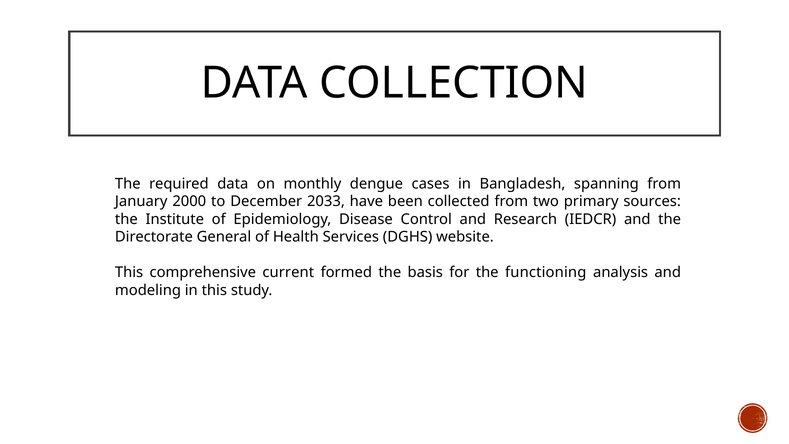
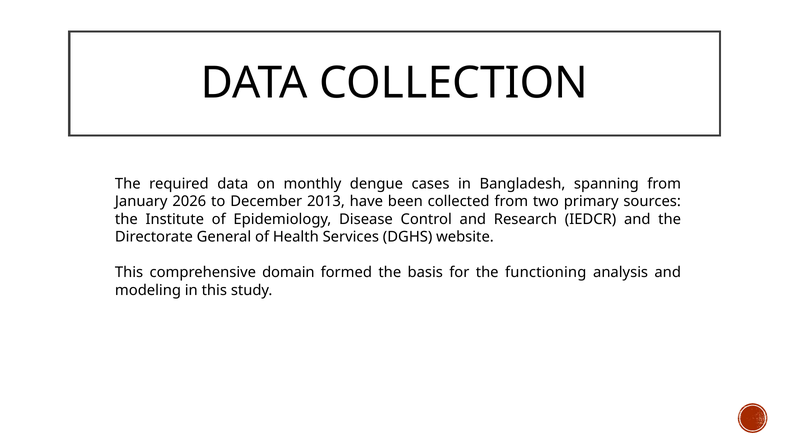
2000: 2000 -> 2026 (189, 201)
2033: 2033 -> 2013 (326, 201)
current: current -> domain (288, 272)
